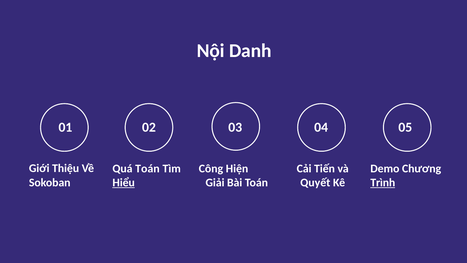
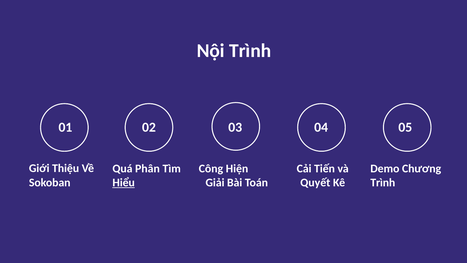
Nội Danh: Danh -> Trình (250, 51)
Quá Toán: Toán -> Phân (147, 168)
Trình underline: present -> none (383, 182)
